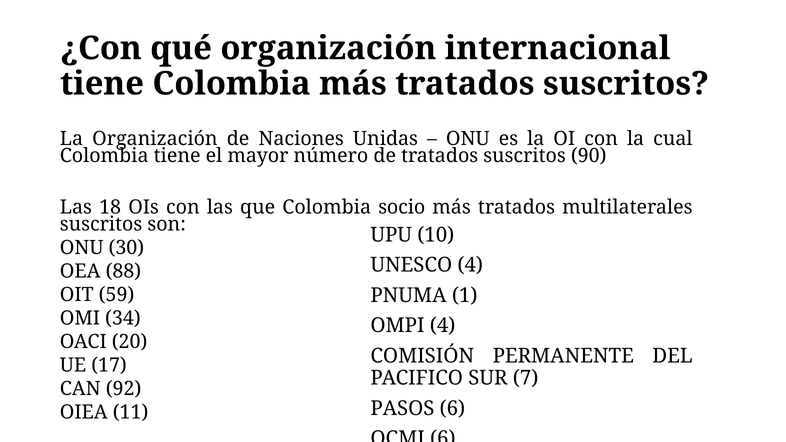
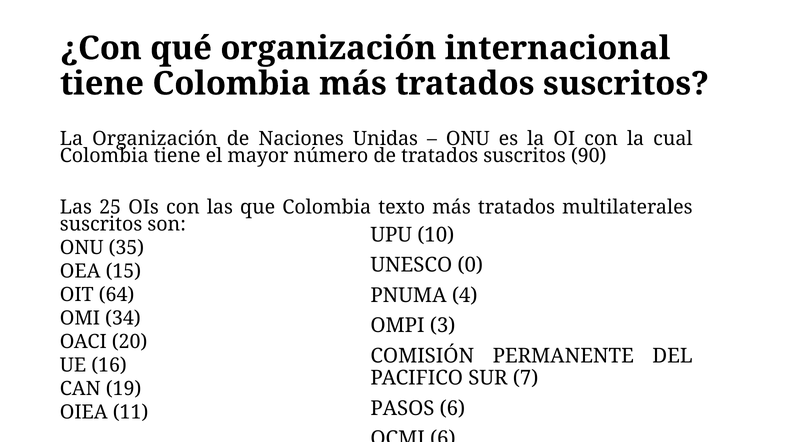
18: 18 -> 25 (110, 207)
socio: socio -> texto (402, 207)
30: 30 -> 35 (126, 248)
UNESCO 4: 4 -> 0 (470, 265)
88: 88 -> 15 (123, 271)
59: 59 -> 64 (117, 295)
1: 1 -> 4 (465, 296)
OMPI 4: 4 -> 3 (443, 326)
17: 17 -> 16 (109, 365)
92: 92 -> 19 (124, 389)
